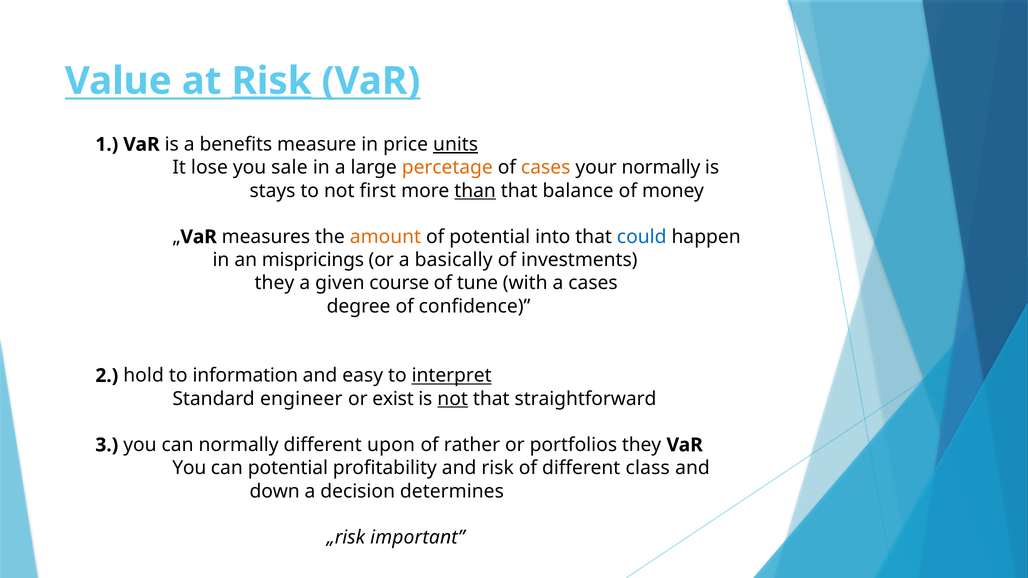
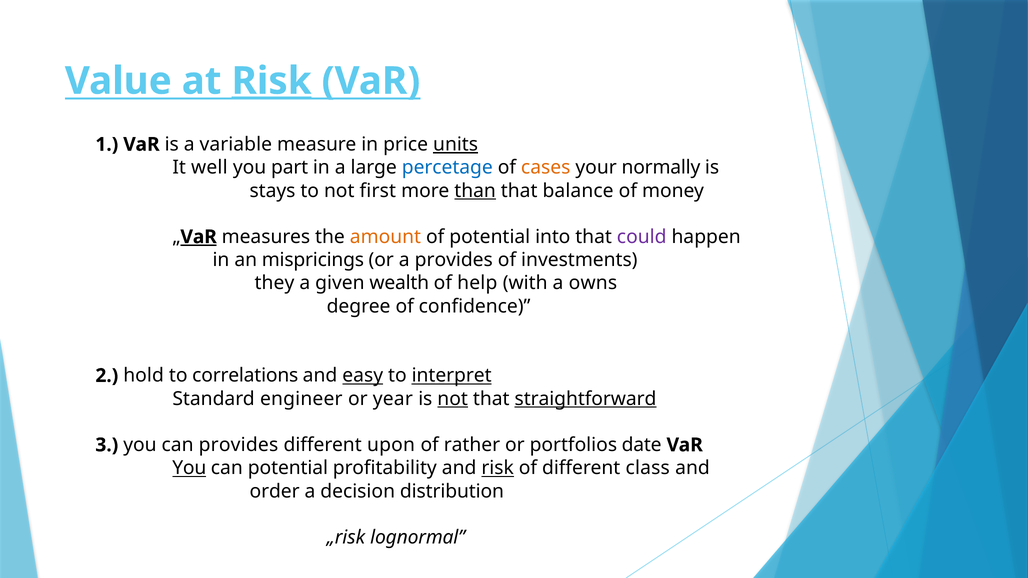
benefits: benefits -> variable (236, 144)
lose: lose -> well (209, 168)
sale: sale -> part (290, 168)
percetage colour: orange -> blue (447, 168)
VaR underline: none -> present (199, 237)
could colour: blue -> purple (642, 237)
a basically: basically -> provides (454, 260)
course: course -> wealth (399, 283)
tune: tune -> help (477, 283)
a cases: cases -> owns (593, 283)
information: information -> correlations (245, 376)
easy underline: none -> present (363, 376)
exist: exist -> year (393, 399)
straightforward underline: none -> present (586, 399)
can normally: normally -> provides (238, 445)
portfolios they: they -> date (642, 445)
You underline: none -> present (189, 468)
risk underline: none -> present (498, 468)
down: down -> order (275, 491)
determines: determines -> distribution (452, 491)
important: important -> lognormal (418, 538)
